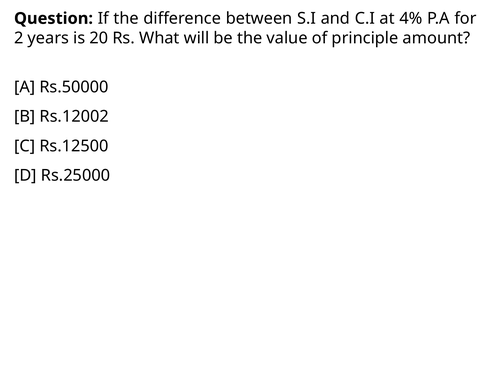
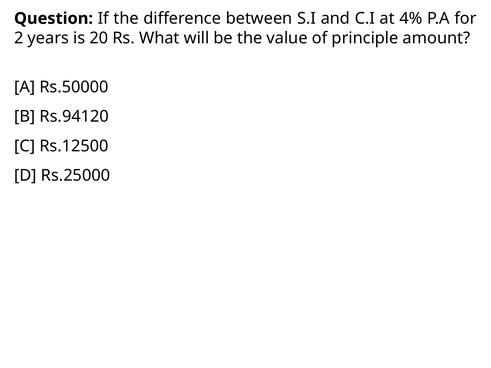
Rs.12002: Rs.12002 -> Rs.94120 (74, 117)
